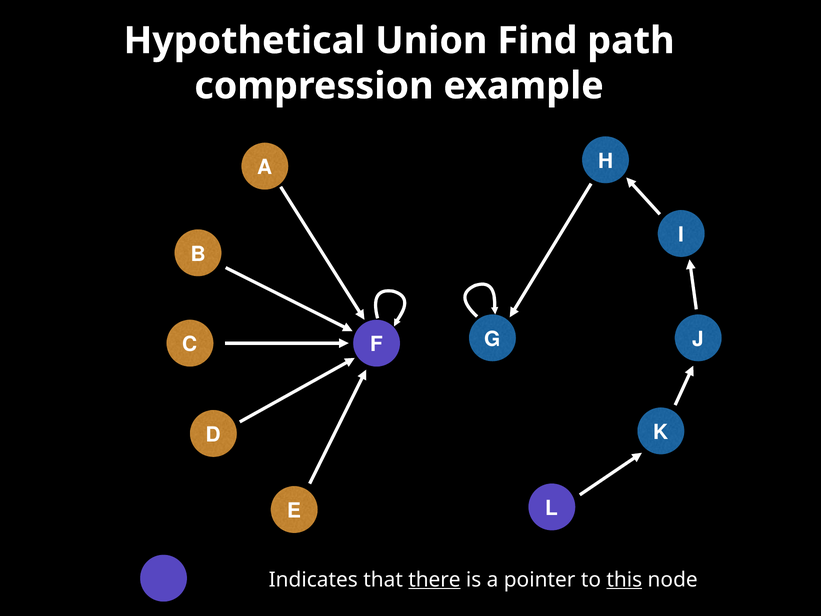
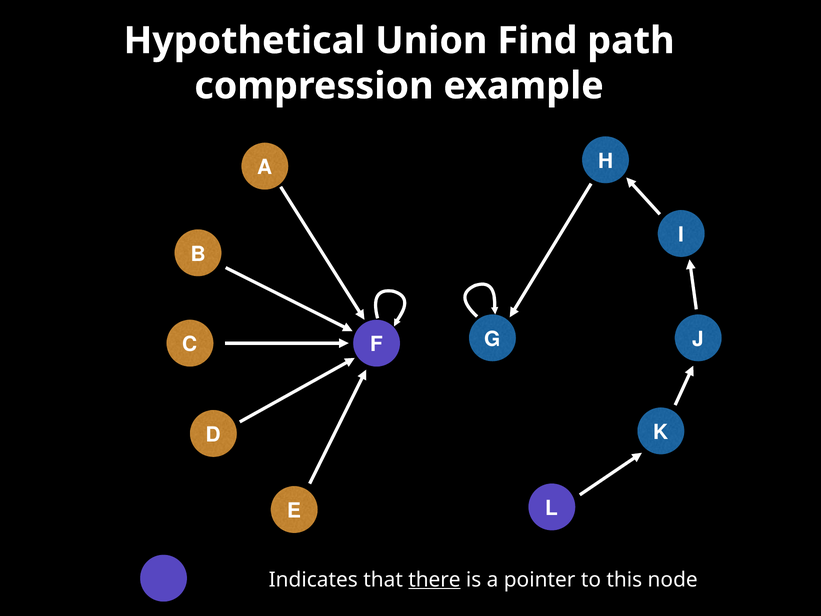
this underline: present -> none (624, 579)
